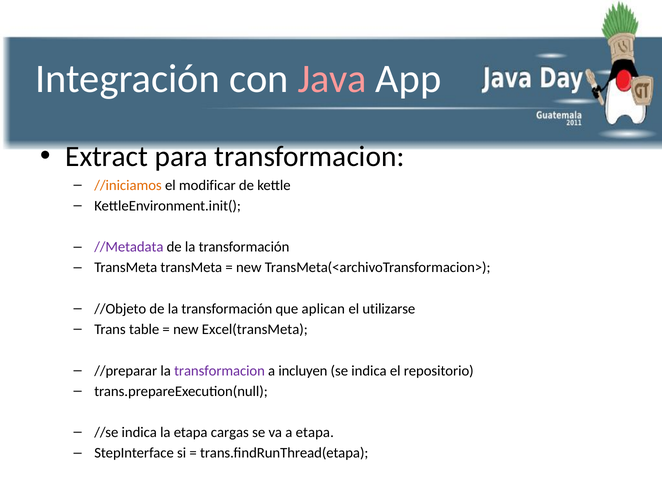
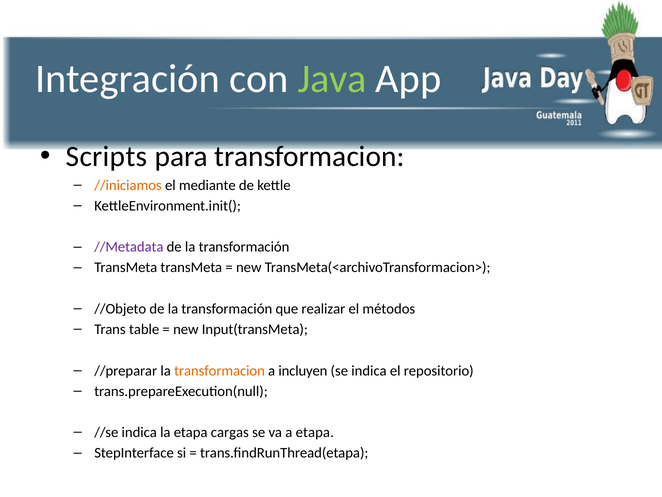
Java colour: pink -> light green (332, 79)
Extract: Extract -> Scripts (106, 157)
modificar: modificar -> mediante (207, 185)
aplican: aplican -> realizar (323, 309)
utilizarse: utilizarse -> métodos (389, 309)
Excel(transMeta: Excel(transMeta -> Input(transMeta (255, 329)
transformacion colour: purple -> orange (220, 370)
